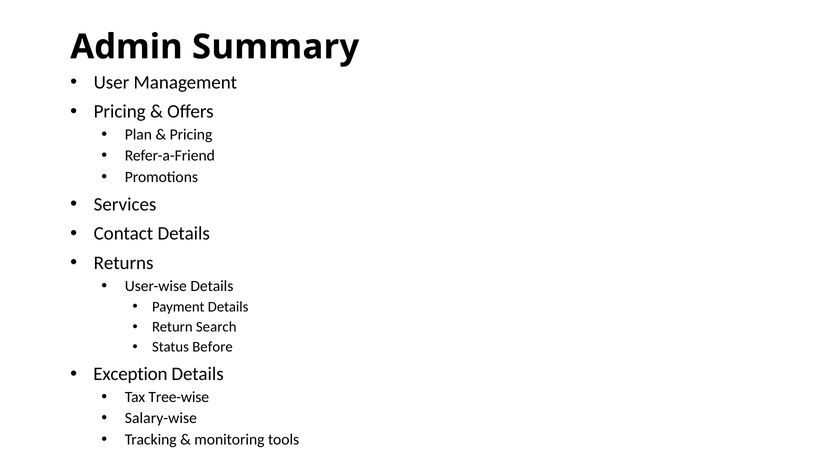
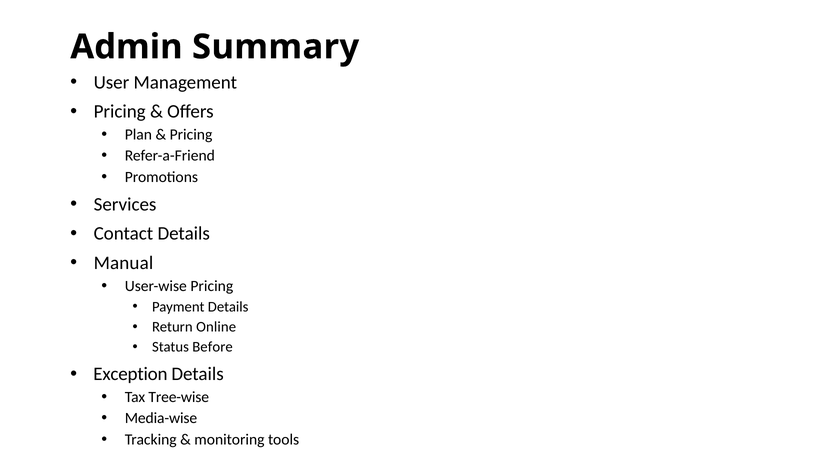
Returns: Returns -> Manual (123, 263)
User-wise Details: Details -> Pricing (212, 286)
Search: Search -> Online (216, 326)
Salary-wise: Salary-wise -> Media-wise (161, 418)
